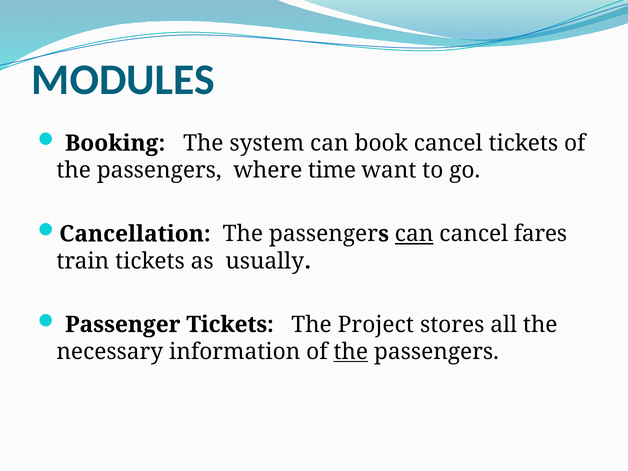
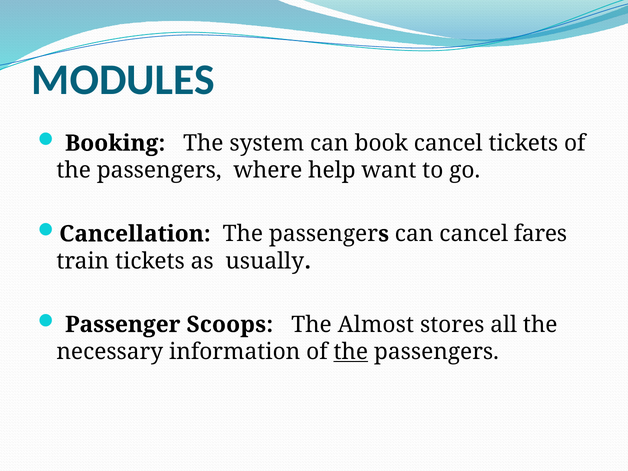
time: time -> help (332, 170)
can underline: present -> none (414, 234)
Passenger Tickets: Tickets -> Scoops (230, 325)
Project: Project -> Almost (376, 325)
